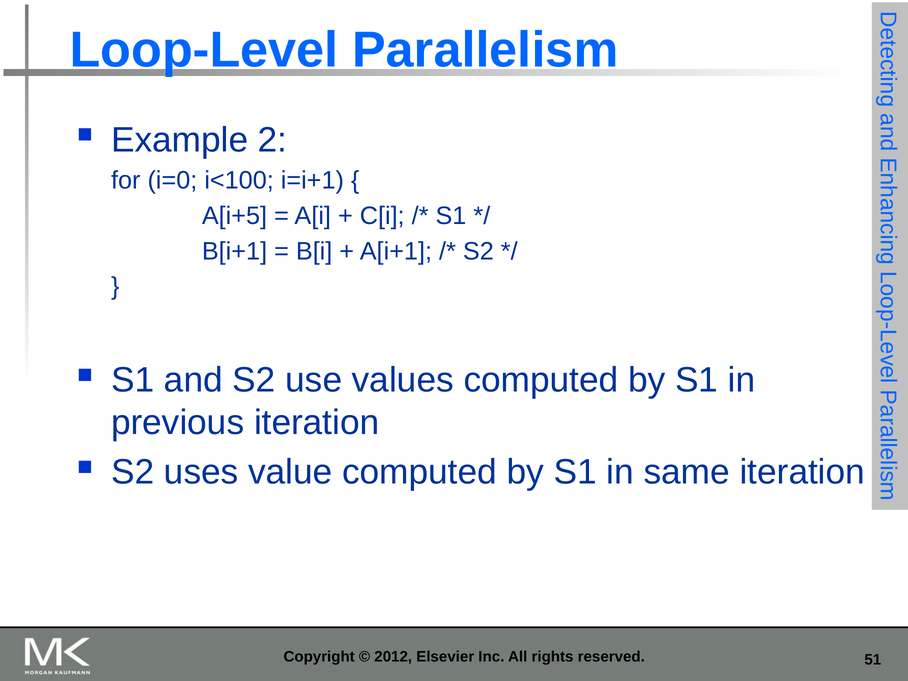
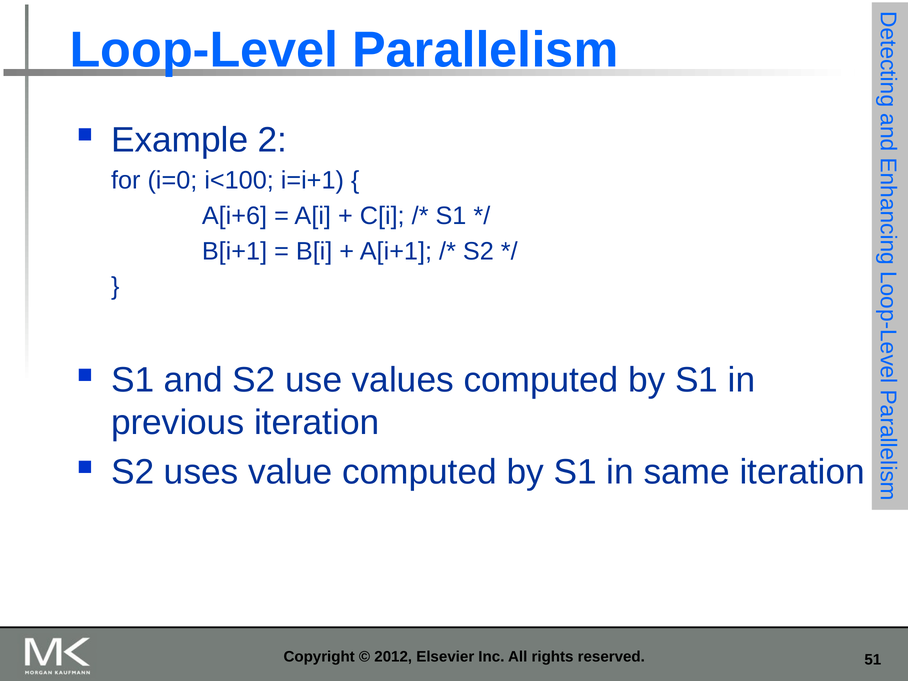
A[i+5: A[i+5 -> A[i+6 (235, 216)
